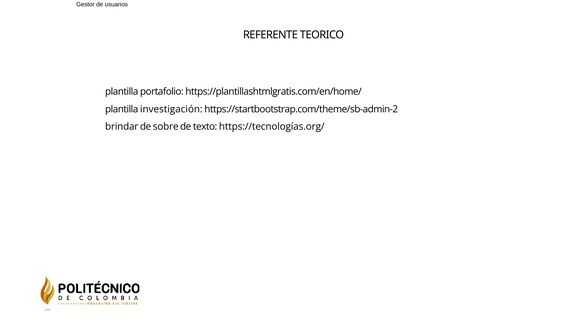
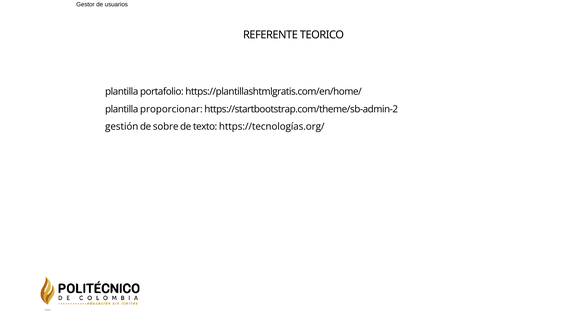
investigación: investigación -> proporcionar (171, 109)
brindar: brindar -> gestión (122, 127)
